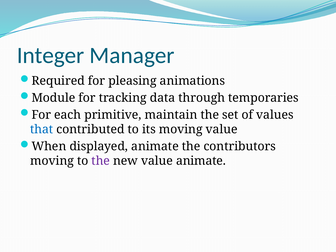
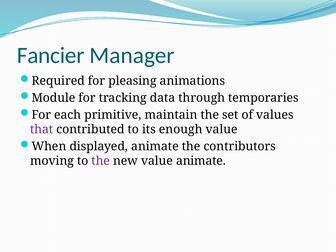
Integer: Integer -> Fancier (51, 55)
that colour: blue -> purple (42, 129)
its moving: moving -> enough (181, 129)
